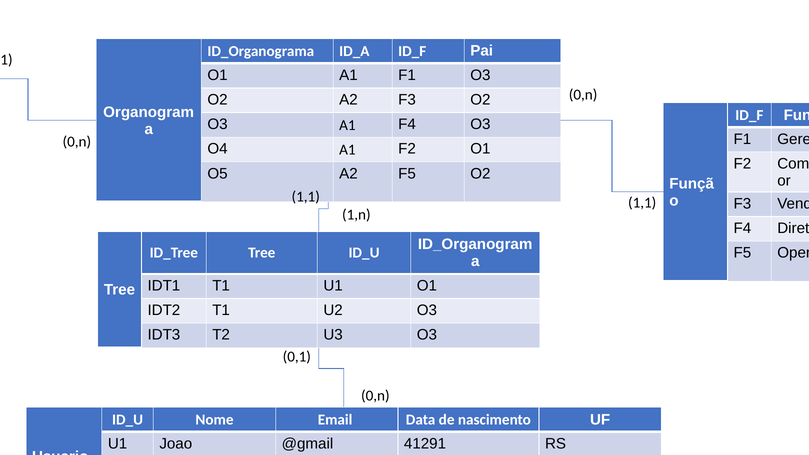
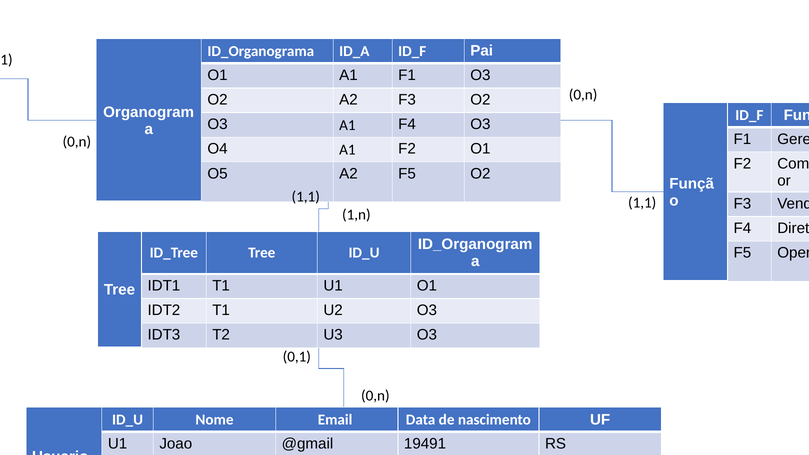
41291: 41291 -> 19491 (425, 444)
